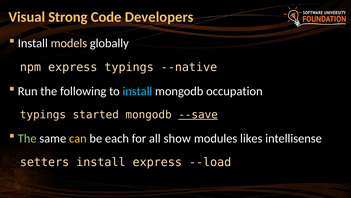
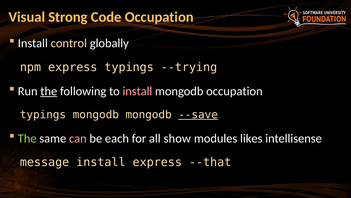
Code Developers: Developers -> Occupation (159, 17)
models: models -> control (69, 43)
--native: --native -> --trying (189, 67)
the underline: none -> present (49, 91)
install colour: light blue -> pink (137, 91)
typings started: started -> mongodb (96, 114)
can colour: yellow -> pink (78, 138)
setters: setters -> message (45, 162)
--load: --load -> --that (210, 162)
